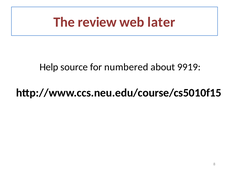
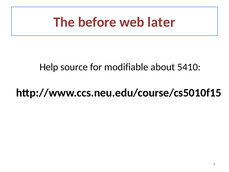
review: review -> before (97, 22)
numbered: numbered -> modifiable (126, 67)
9919: 9919 -> 5410 (189, 67)
